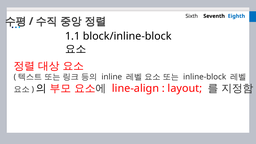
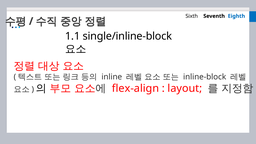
block/inline-block: block/inline-block -> single/inline-block (127, 36)
line-align: line-align -> flex-align (135, 88)
